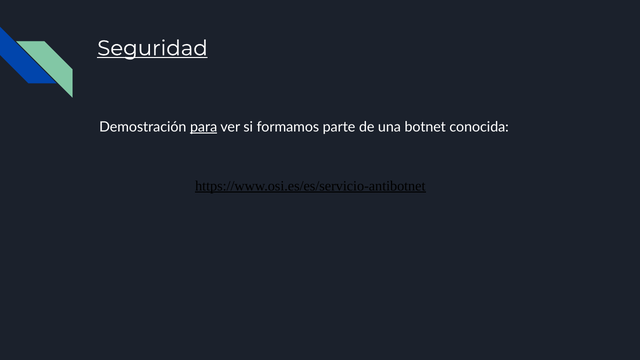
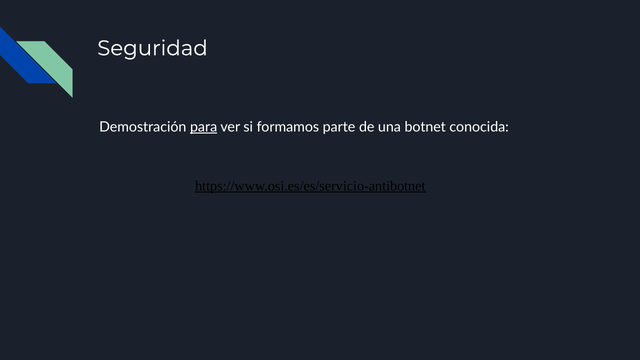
Seguridad underline: present -> none (152, 48)
